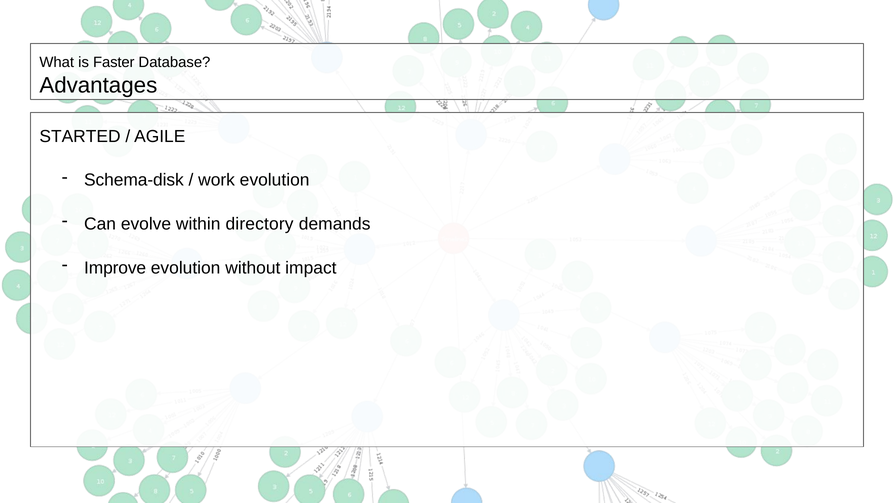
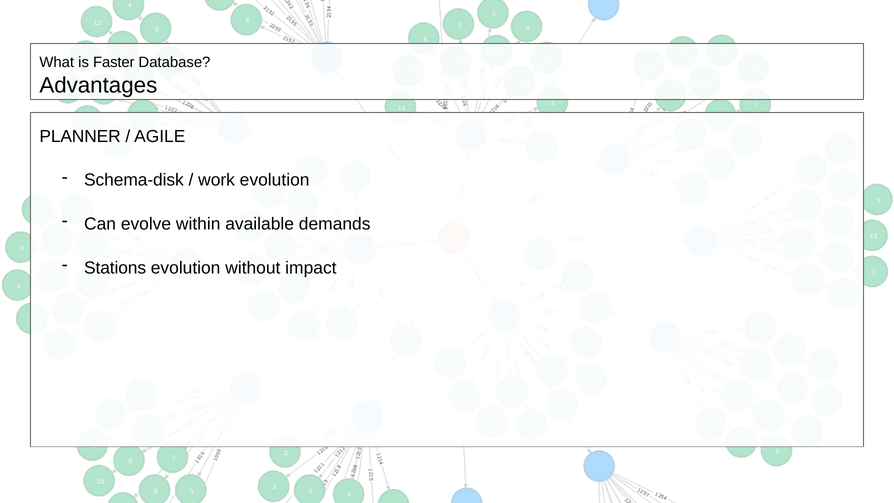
STARTED: STARTED -> PLANNER (80, 136)
directory: directory -> available (260, 224)
Improve: Improve -> Stations (115, 268)
